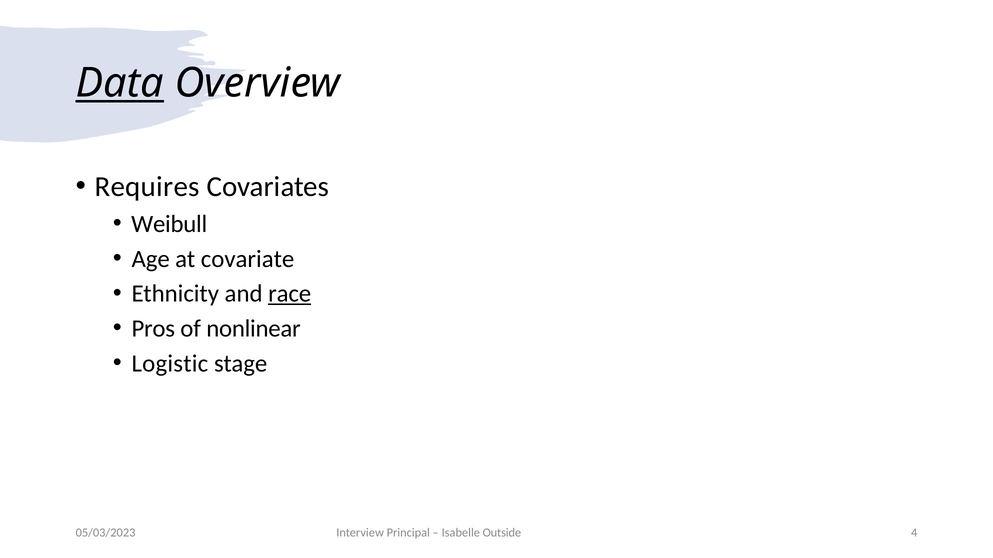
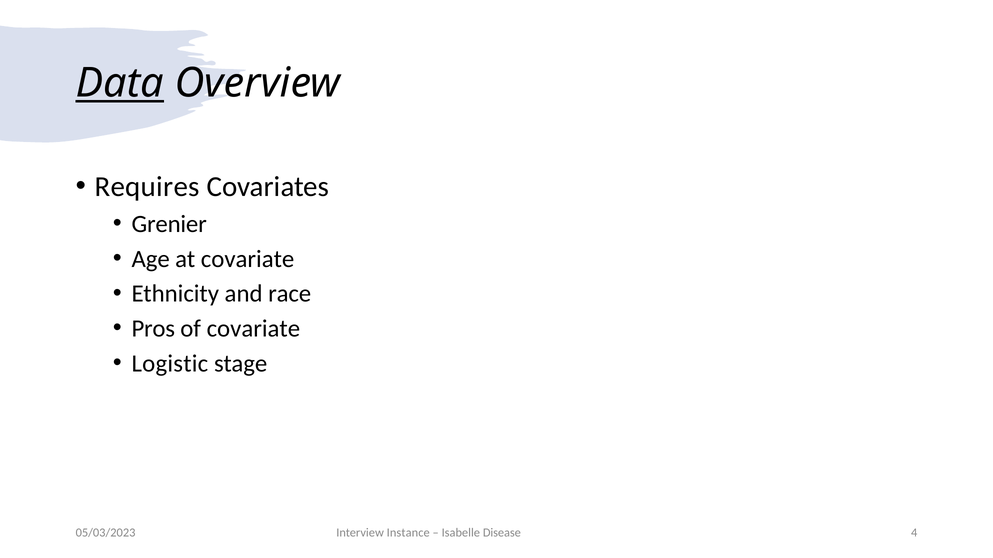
Weibull: Weibull -> Grenier (169, 224)
race underline: present -> none (290, 294)
of nonlinear: nonlinear -> covariate (253, 329)
Principal: Principal -> Instance (408, 533)
Outside: Outside -> Disease (502, 533)
